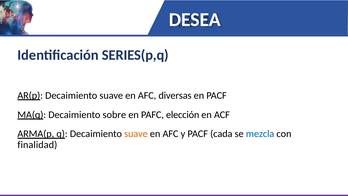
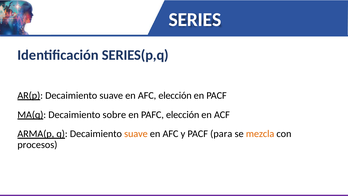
DESEA: DESEA -> SERIES (195, 20)
AFC diversas: diversas -> elección (175, 95)
cada: cada -> para (221, 134)
mezcla colour: blue -> orange (260, 134)
finalidad: finalidad -> procesos (37, 145)
